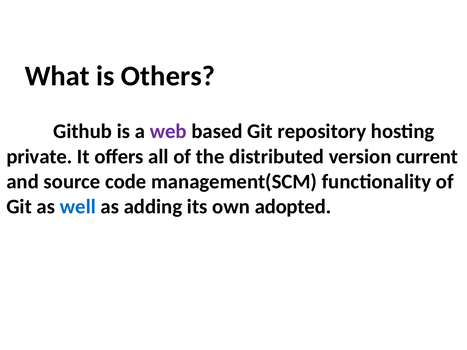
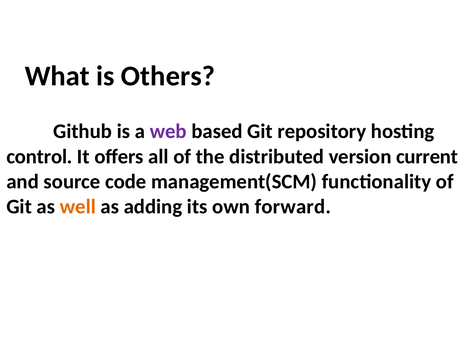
private: private -> control (39, 157)
well colour: blue -> orange (78, 207)
adopted: adopted -> forward (293, 207)
